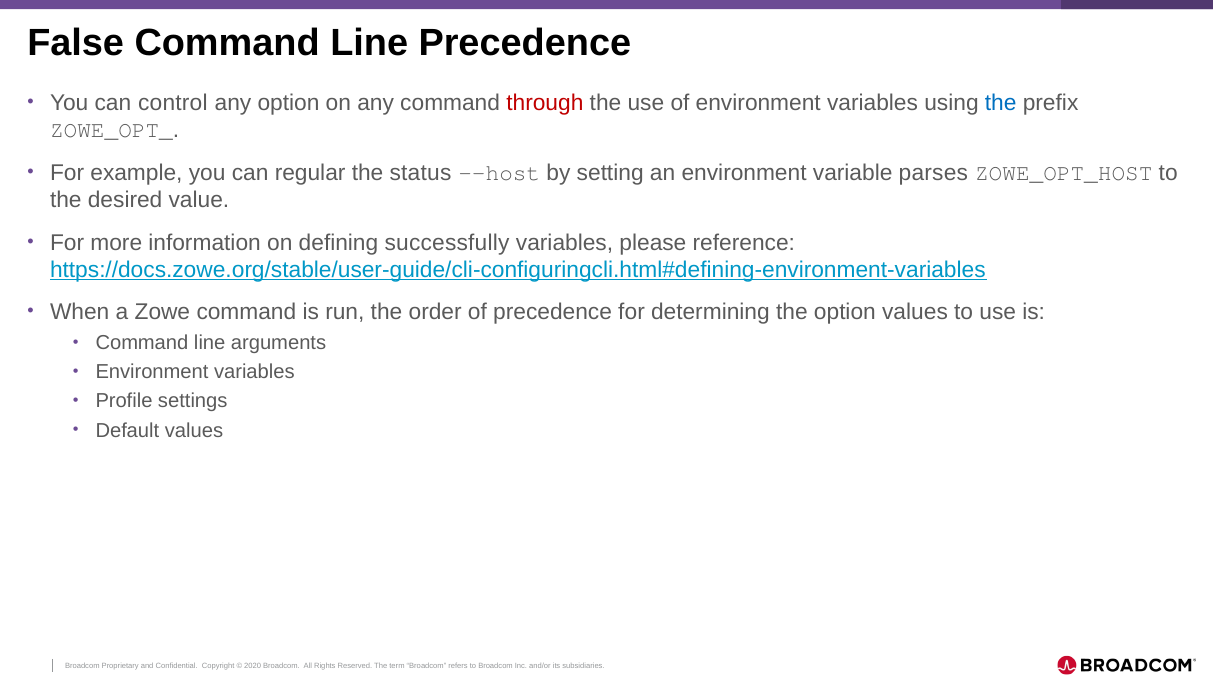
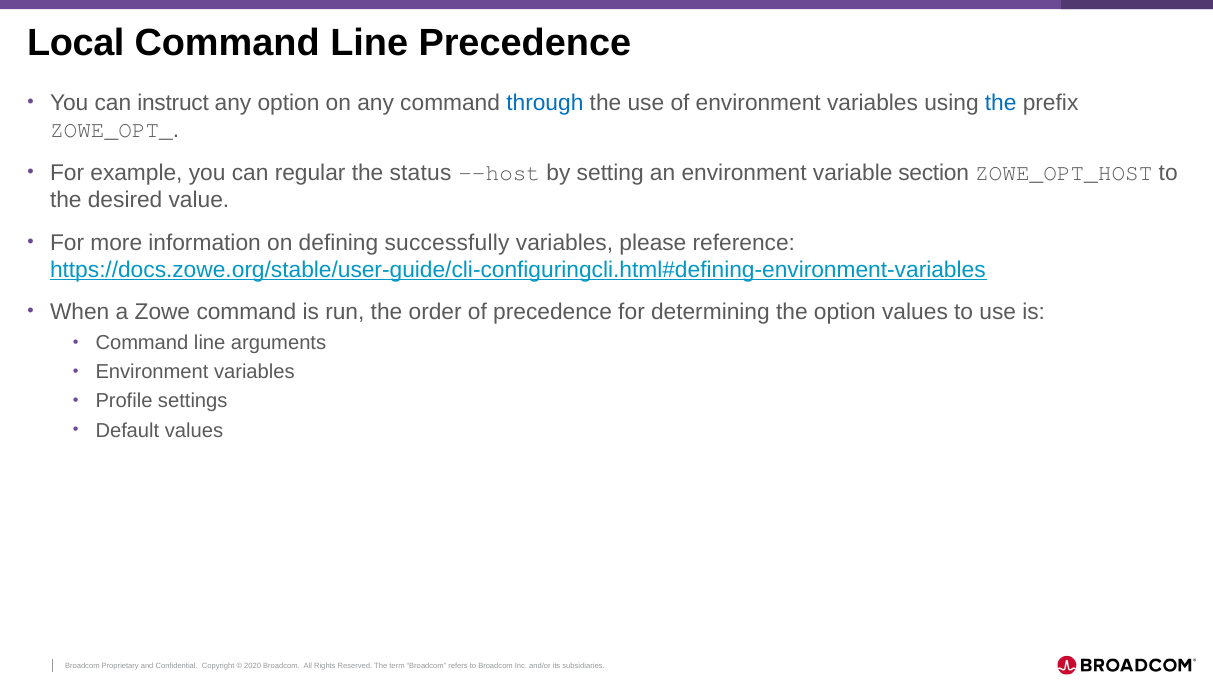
False: False -> Local (76, 43)
control: control -> instruct (173, 103)
through colour: red -> blue (545, 103)
parses: parses -> section (934, 173)
